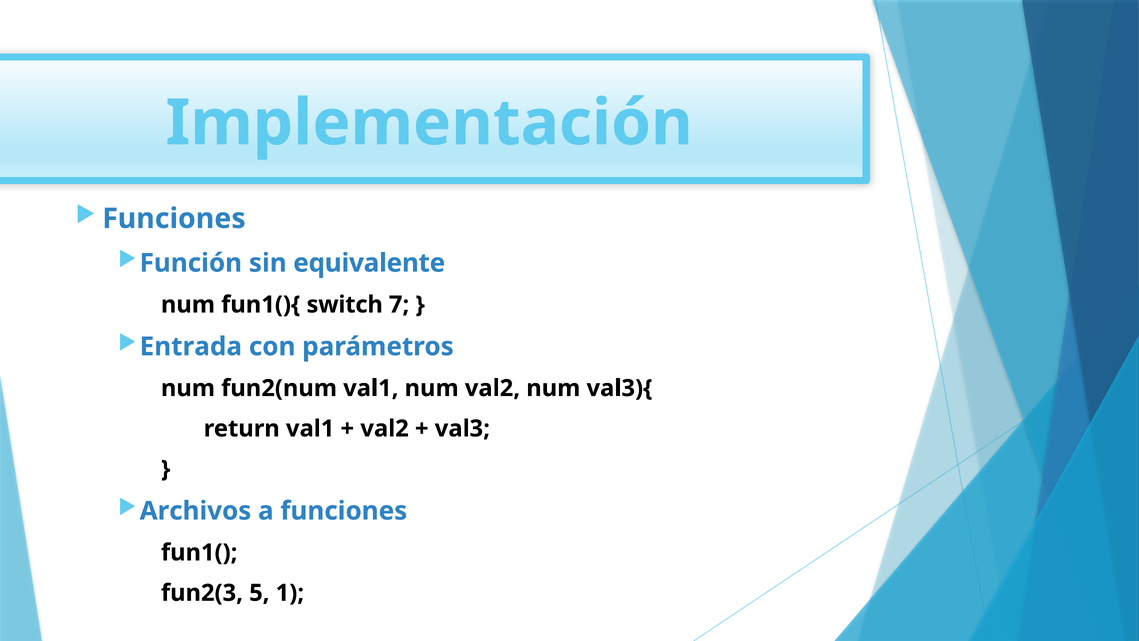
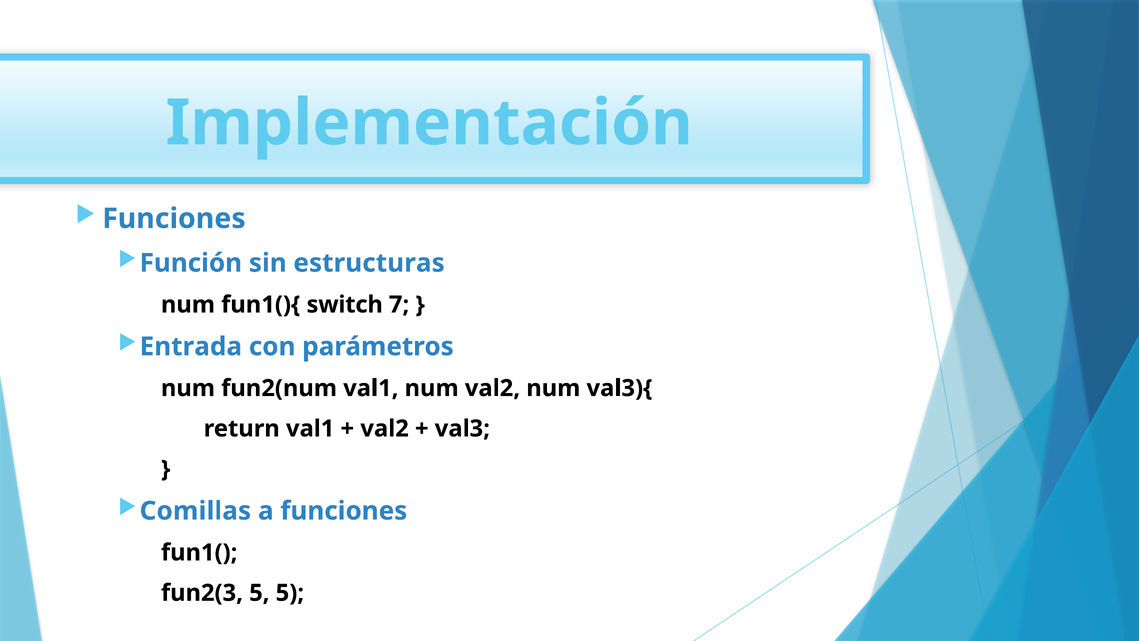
equivalente: equivalente -> estructuras (369, 263)
Archivos: Archivos -> Comillas (195, 511)
5 1: 1 -> 5 (290, 593)
